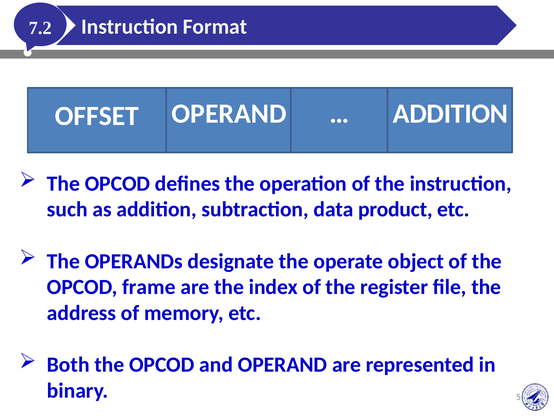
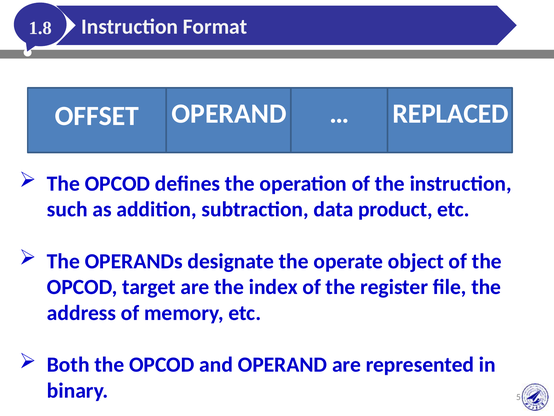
7.2: 7.2 -> 1.8 (40, 28)
OPERAND ADDITION: ADDITION -> REPLACED (451, 114)
frame: frame -> target (149, 287)
